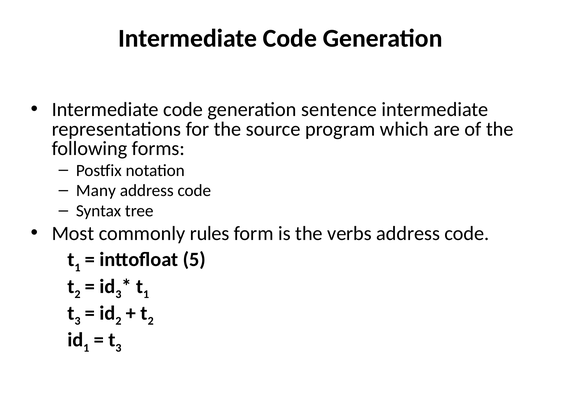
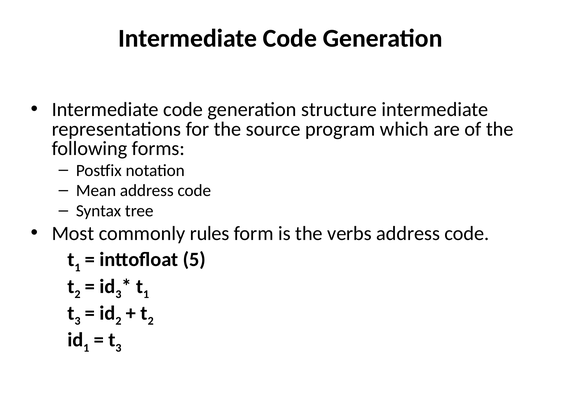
sentence: sentence -> structure (339, 110)
Many: Many -> Mean (96, 191)
